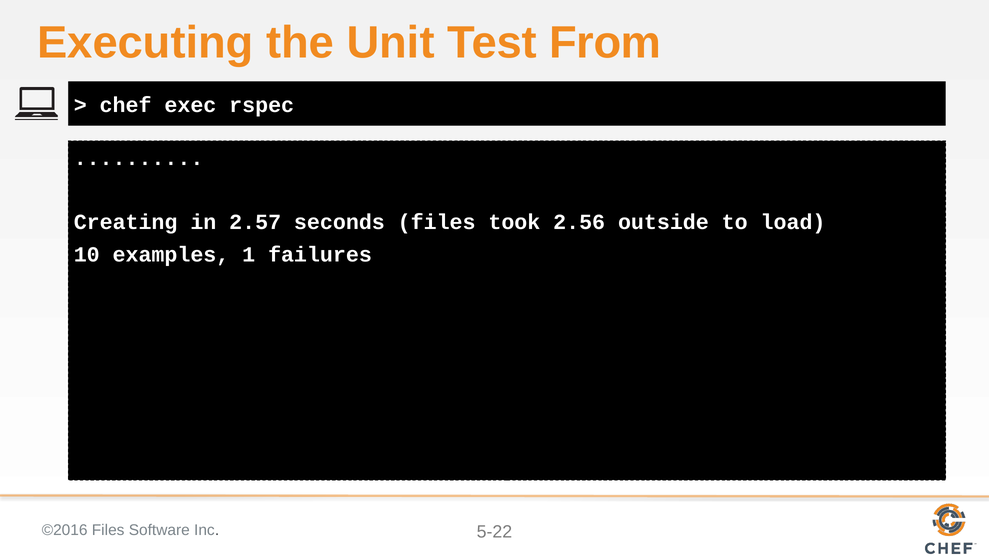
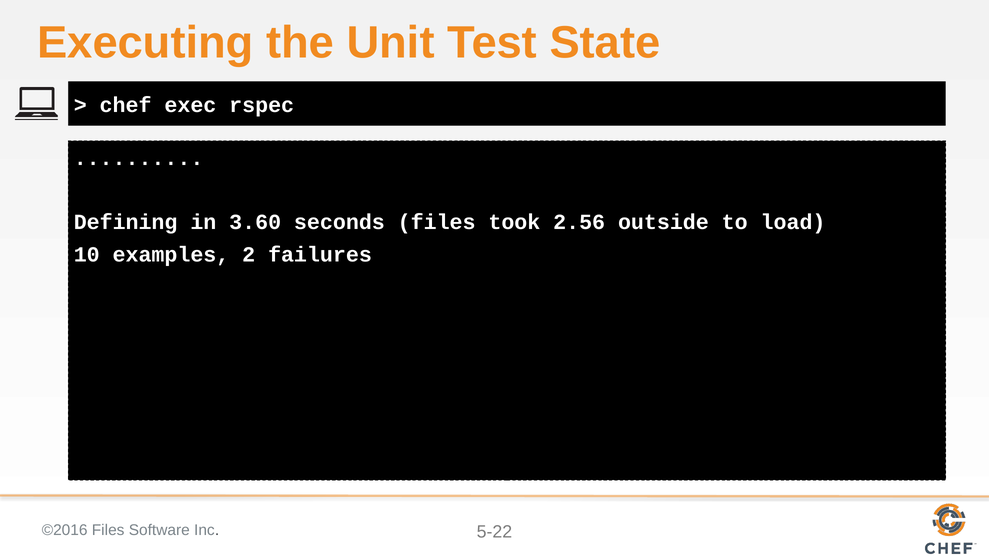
From: From -> State (605, 43)
Creating: Creating -> Defining (126, 222)
2.57: 2.57 -> 3.60 (255, 222)
1: 1 -> 2 (249, 255)
